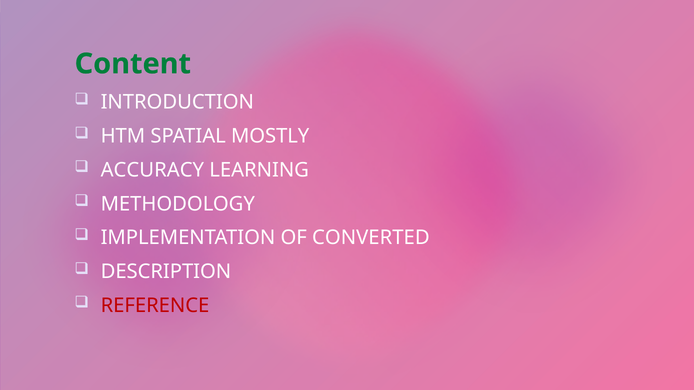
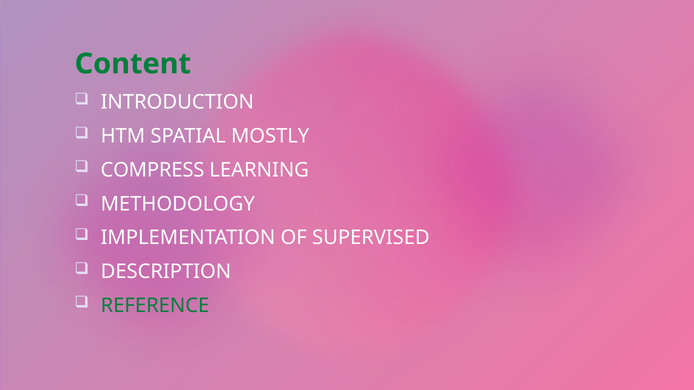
ACCURACY: ACCURACY -> COMPRESS (152, 170)
CONVERTED: CONVERTED -> SUPERVISED (371, 238)
REFERENCE colour: red -> green (155, 306)
